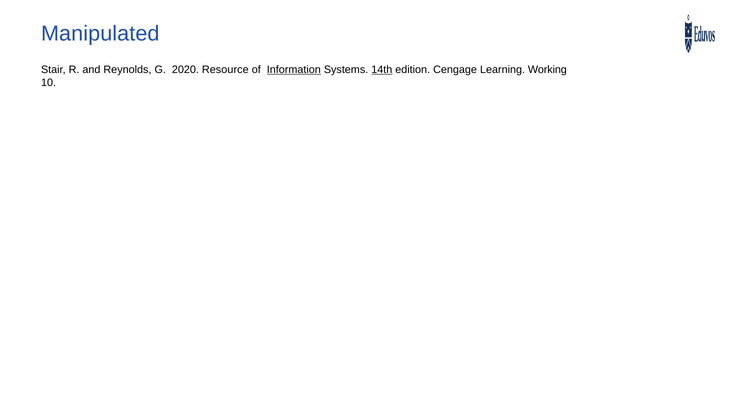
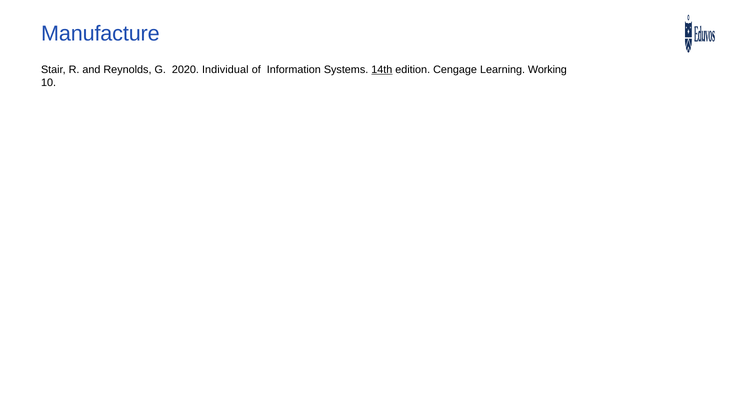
Manipulated: Manipulated -> Manufacture (100, 34)
Resource: Resource -> Individual (225, 70)
Information underline: present -> none (294, 70)
